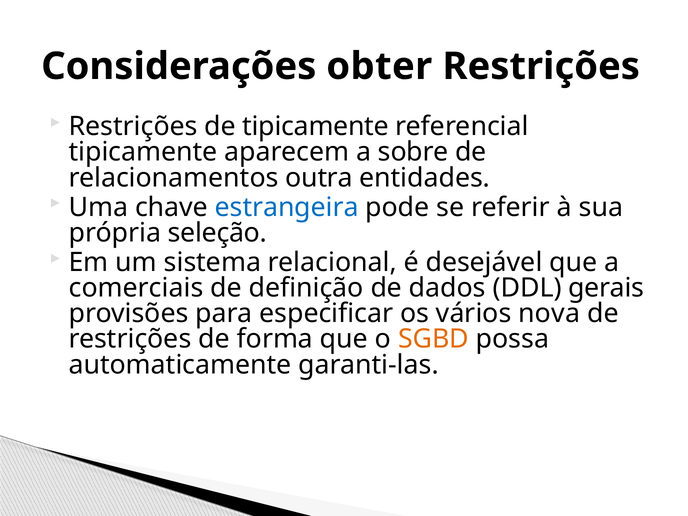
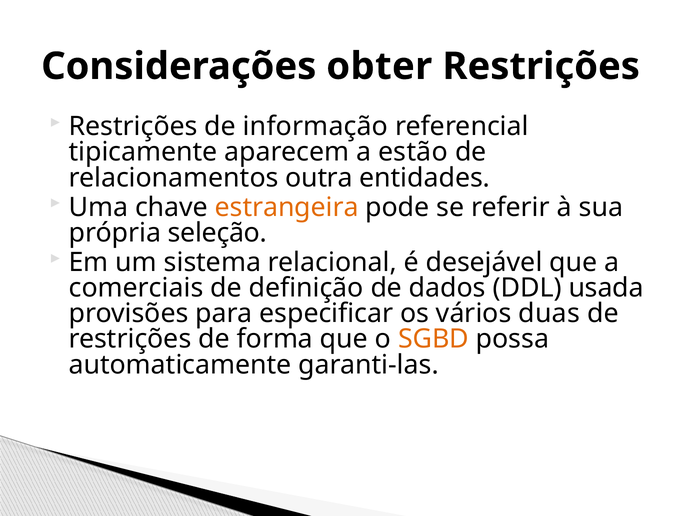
de tipicamente: tipicamente -> informação (316, 127)
sobre: sobre -> estão (413, 152)
estrangeira colour: blue -> orange (287, 207)
gerais: gerais -> usada (606, 288)
nova: nova -> duas (549, 314)
